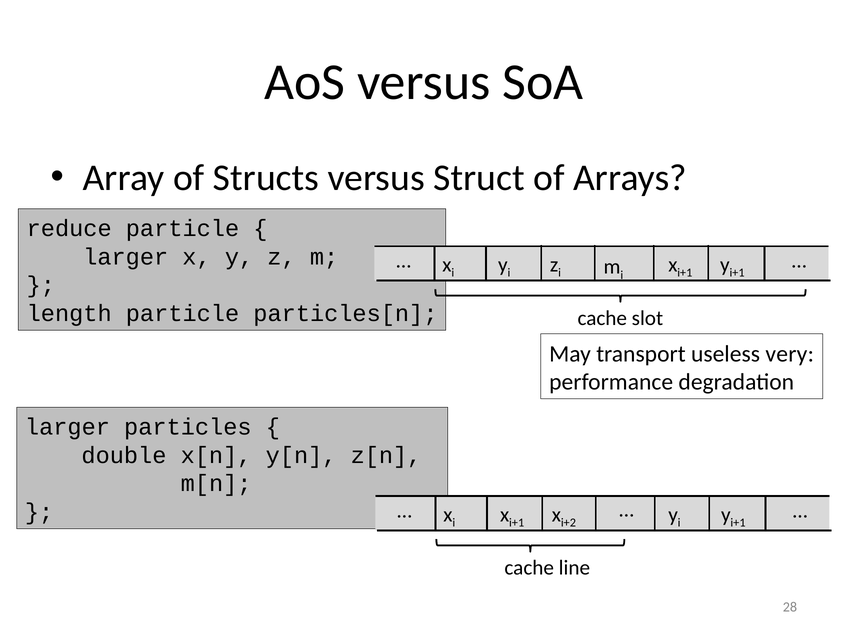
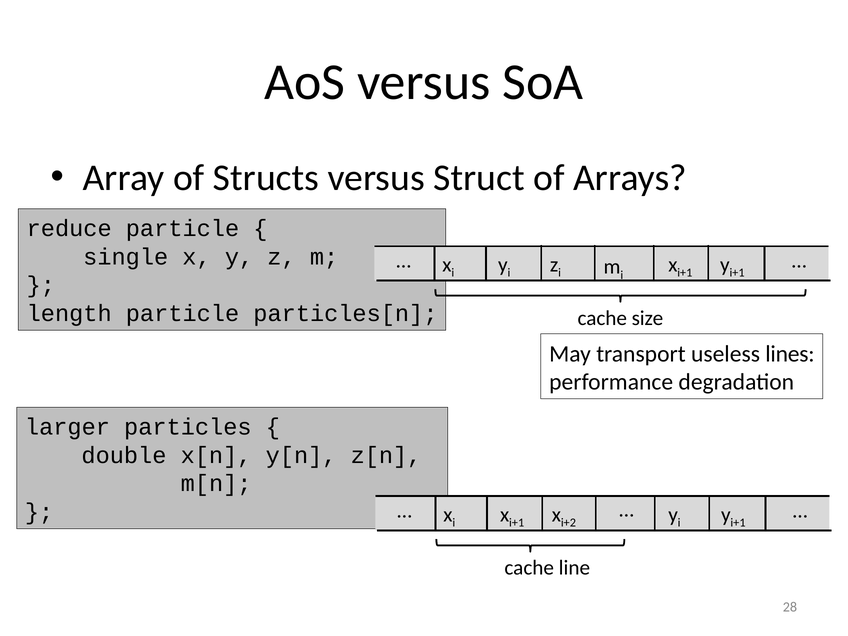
larger: larger -> single (126, 257)
slot: slot -> size (647, 318)
very: very -> lines (790, 354)
